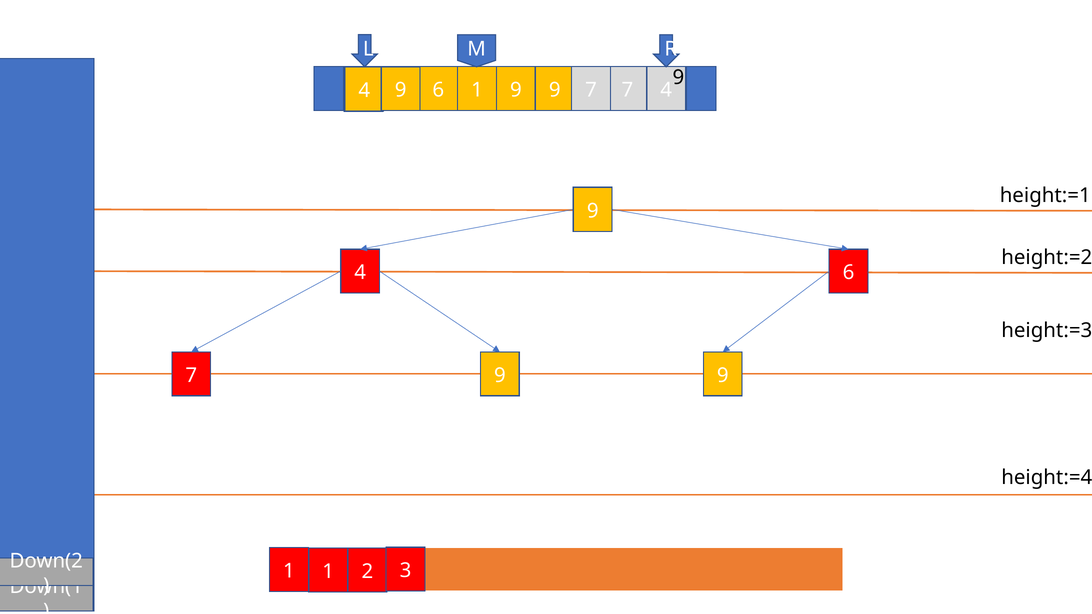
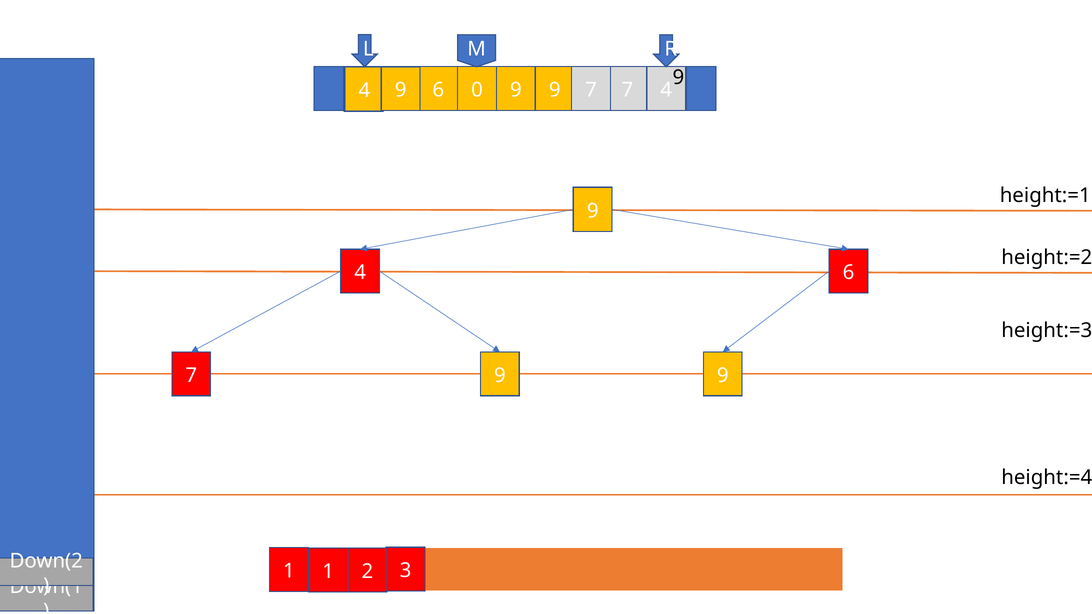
6 1: 1 -> 0 (477, 90)
